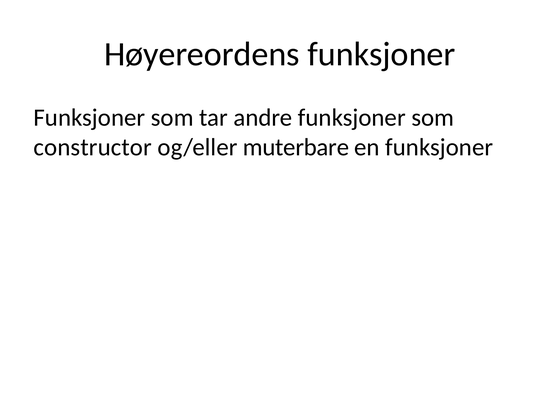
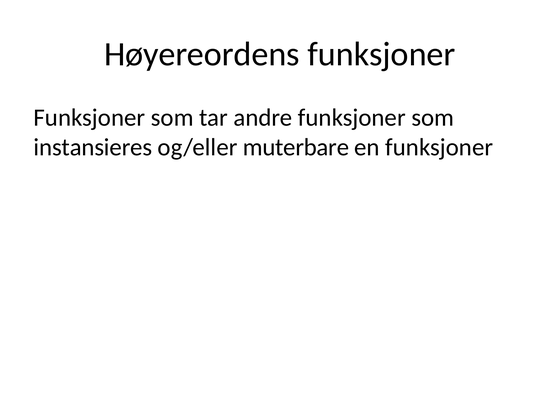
constructor: constructor -> instansieres (93, 147)
